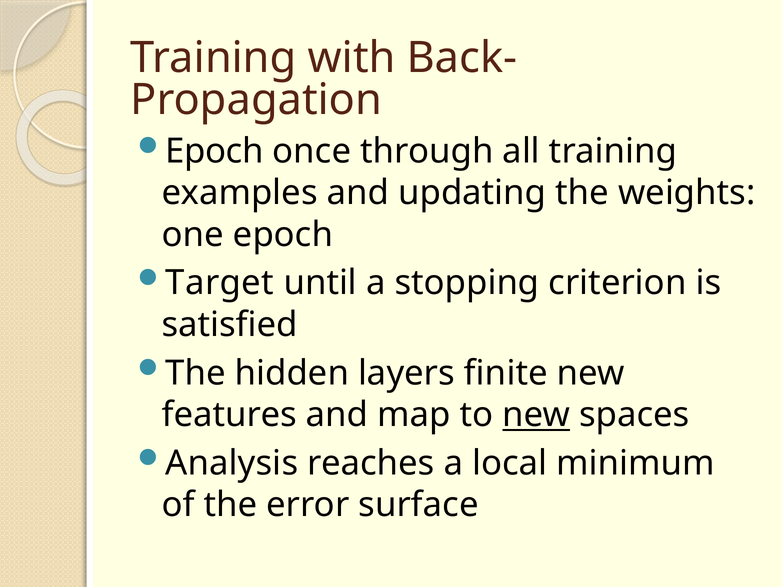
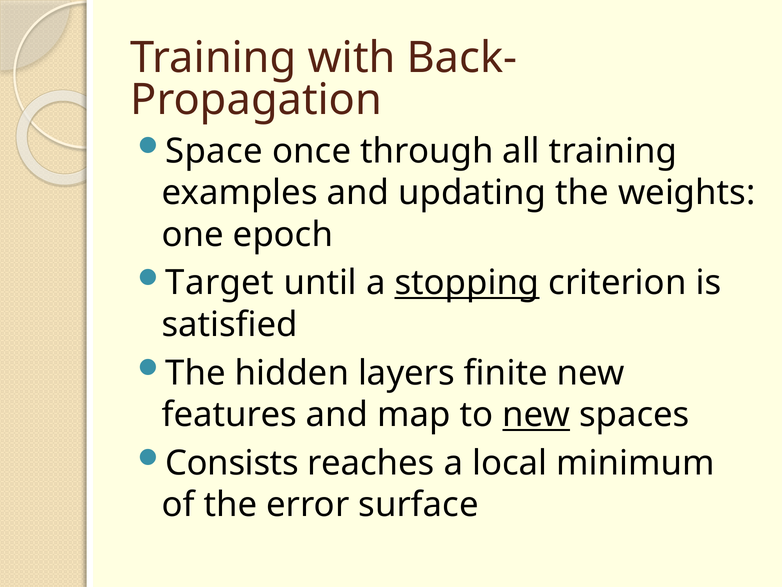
Epoch: Epoch -> Space (214, 151)
stopping underline: none -> present (467, 283)
Analysis: Analysis -> Consists (232, 463)
